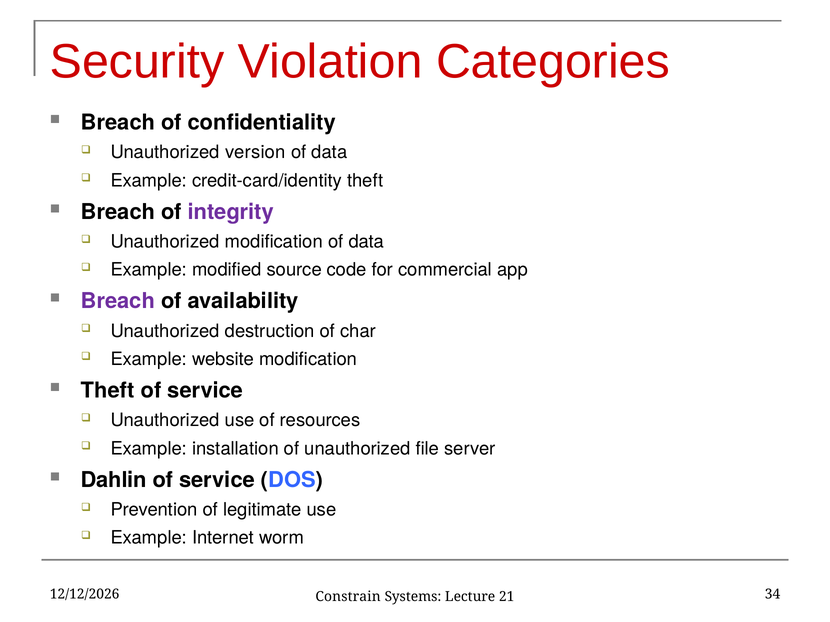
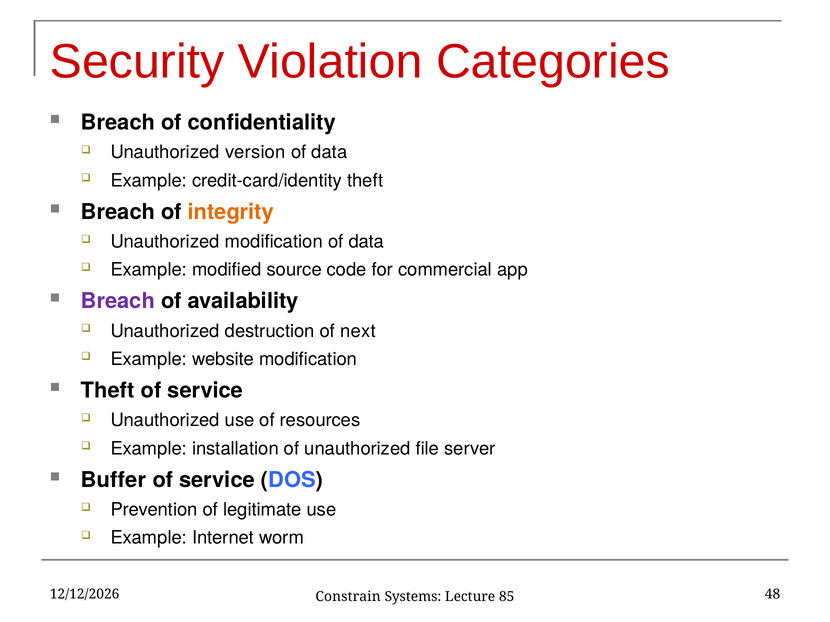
integrity colour: purple -> orange (231, 212)
char: char -> next (358, 331)
Dahlin: Dahlin -> Buffer (114, 480)
34: 34 -> 48 (773, 594)
21: 21 -> 85 (507, 597)
